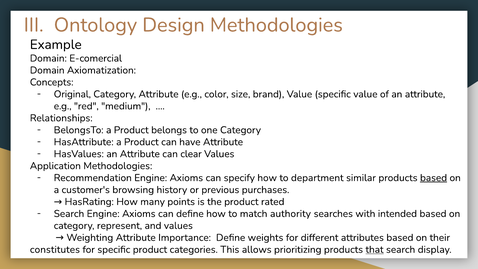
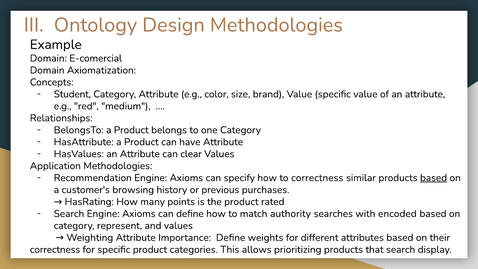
Original: Original -> Student (72, 94)
to department: department -> correctness (317, 178)
intended: intended -> encoded (397, 214)
constitutes: constitutes -> correctness (55, 249)
that underline: present -> none (375, 249)
